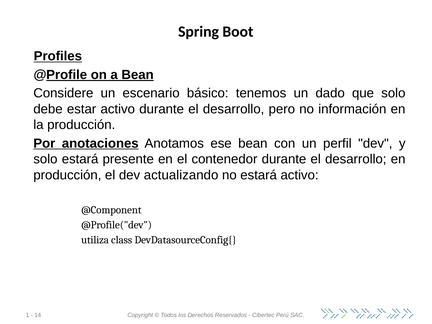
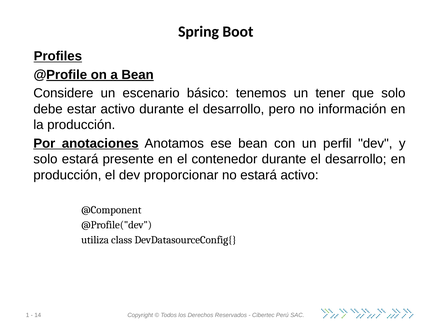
dado: dado -> tener (330, 93)
actualizando: actualizando -> proporcionar (181, 175)
